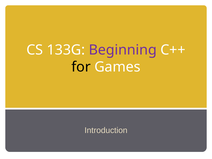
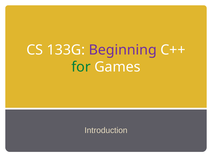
for colour: black -> green (81, 67)
